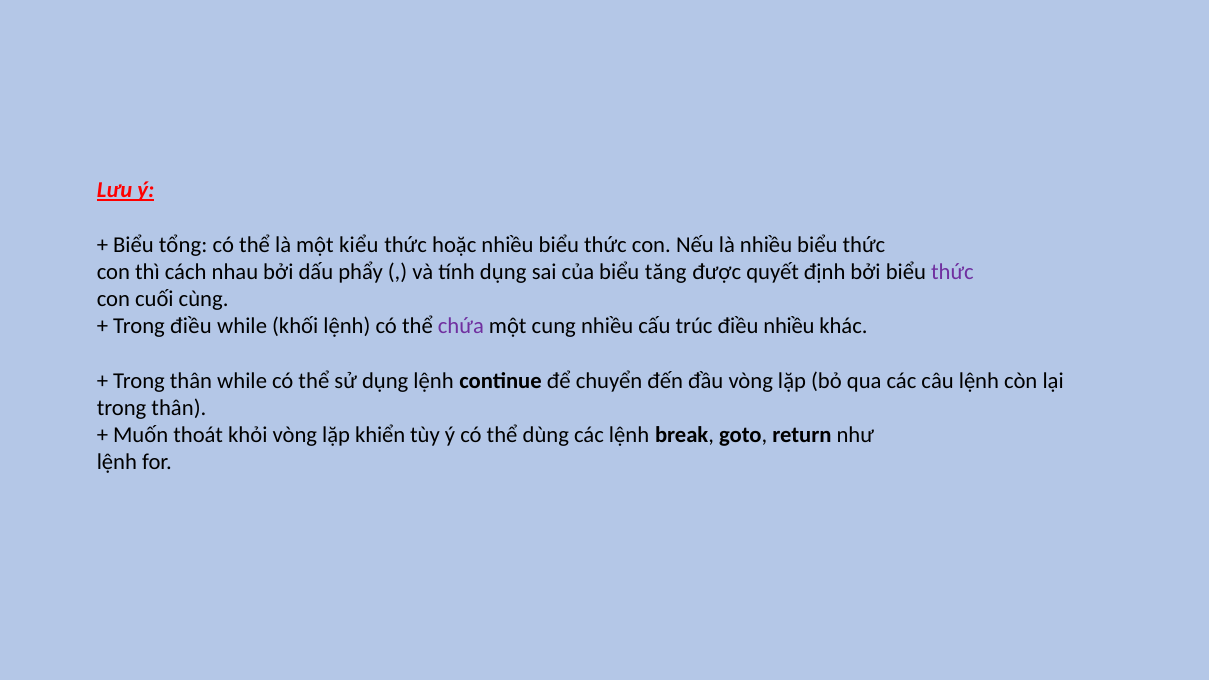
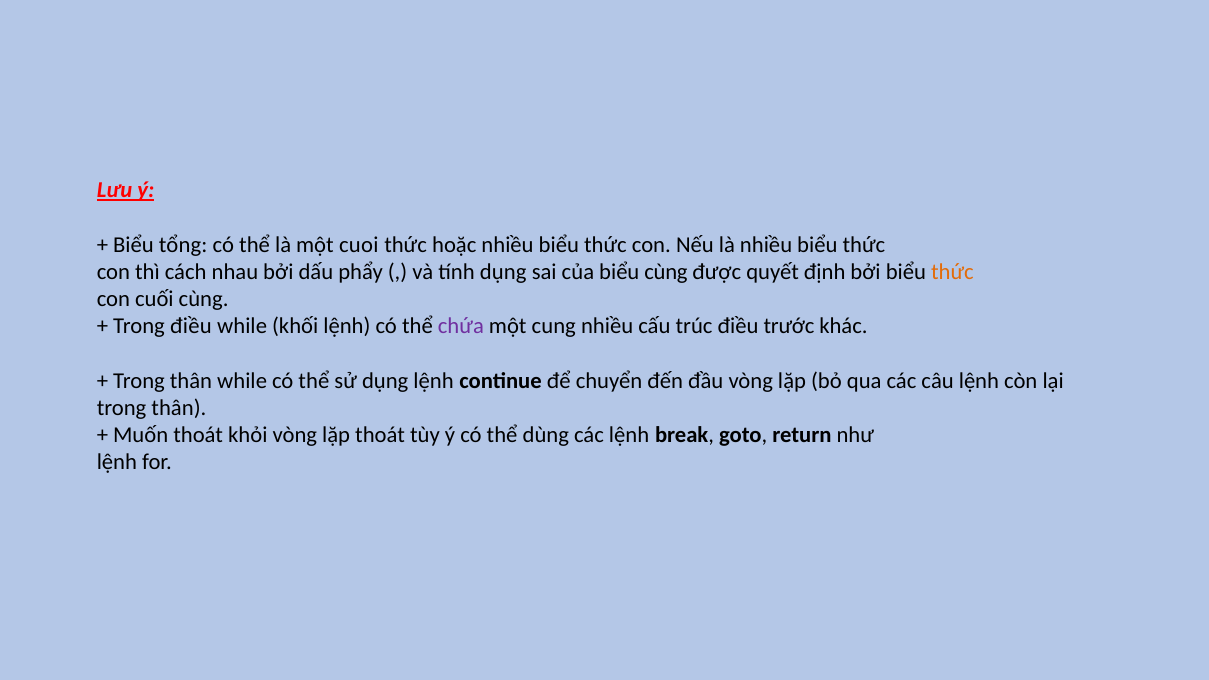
kiểu: kiểu -> cuoi (359, 245)
biểu tăng: tăng -> cùng (666, 272)
thức colour: purple -> orange (952, 272)
điều nhiều: nhiều -> trước (789, 326)
lặp khiển: khiển -> thoát (380, 435)
